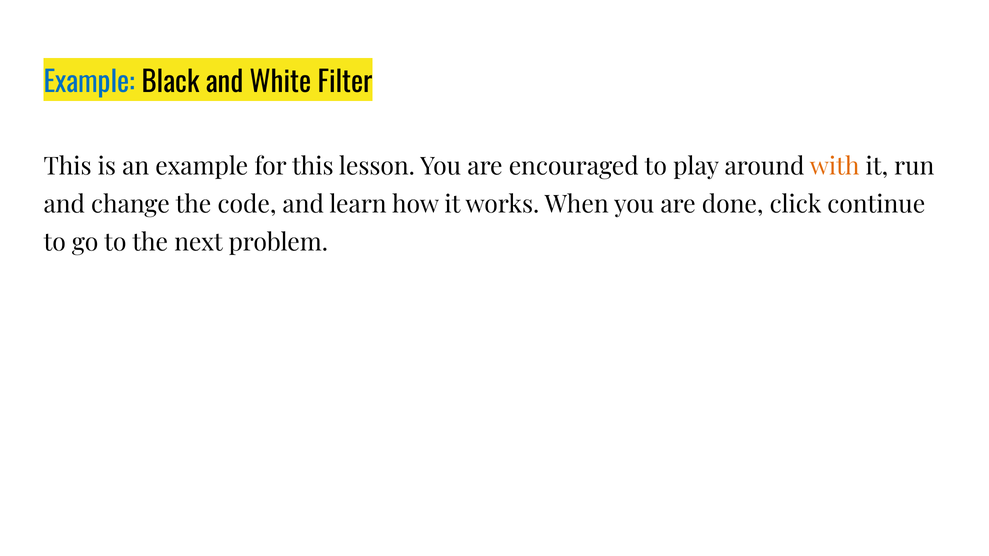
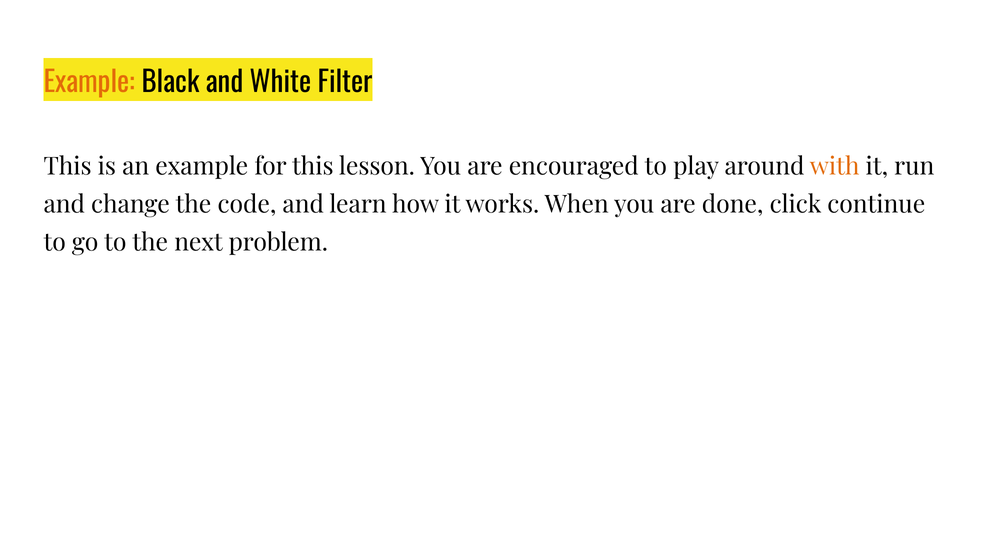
Example colour: blue -> orange (89, 83)
